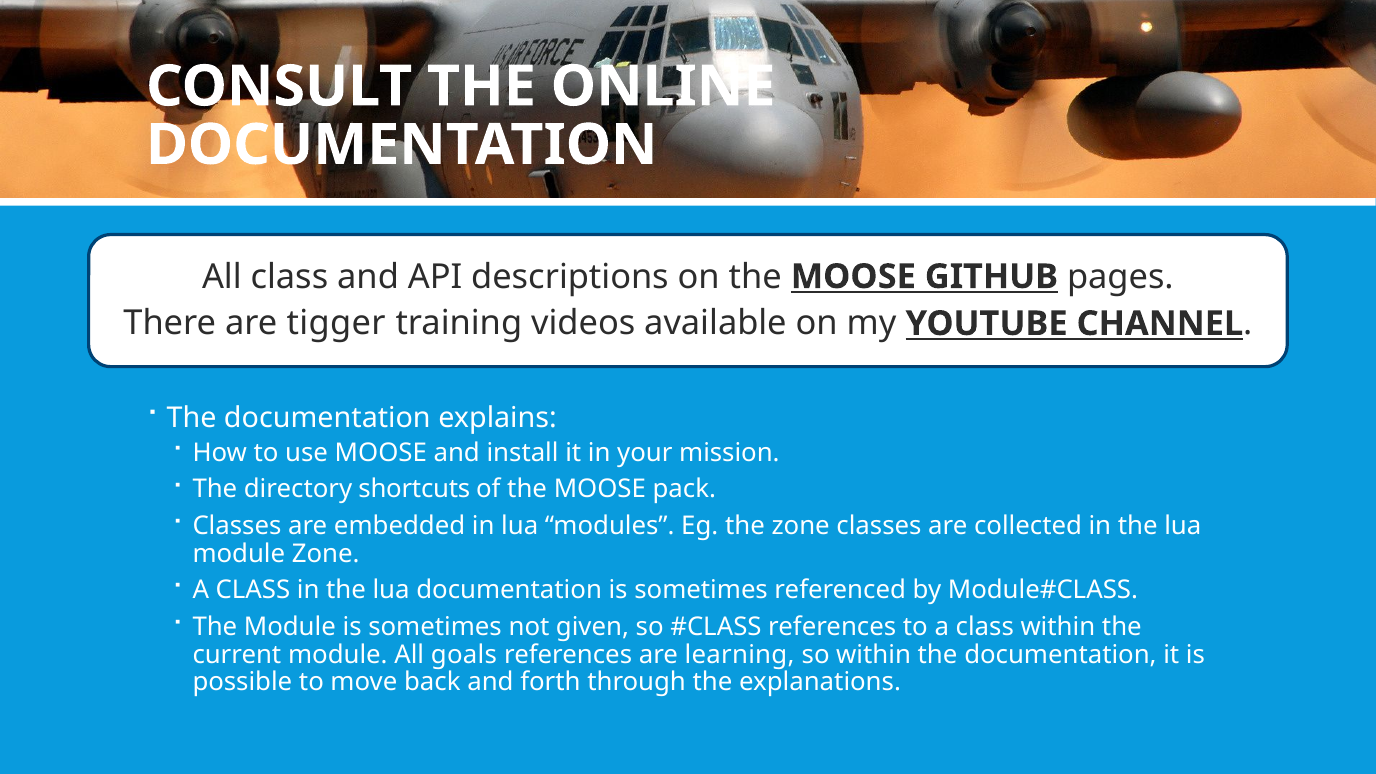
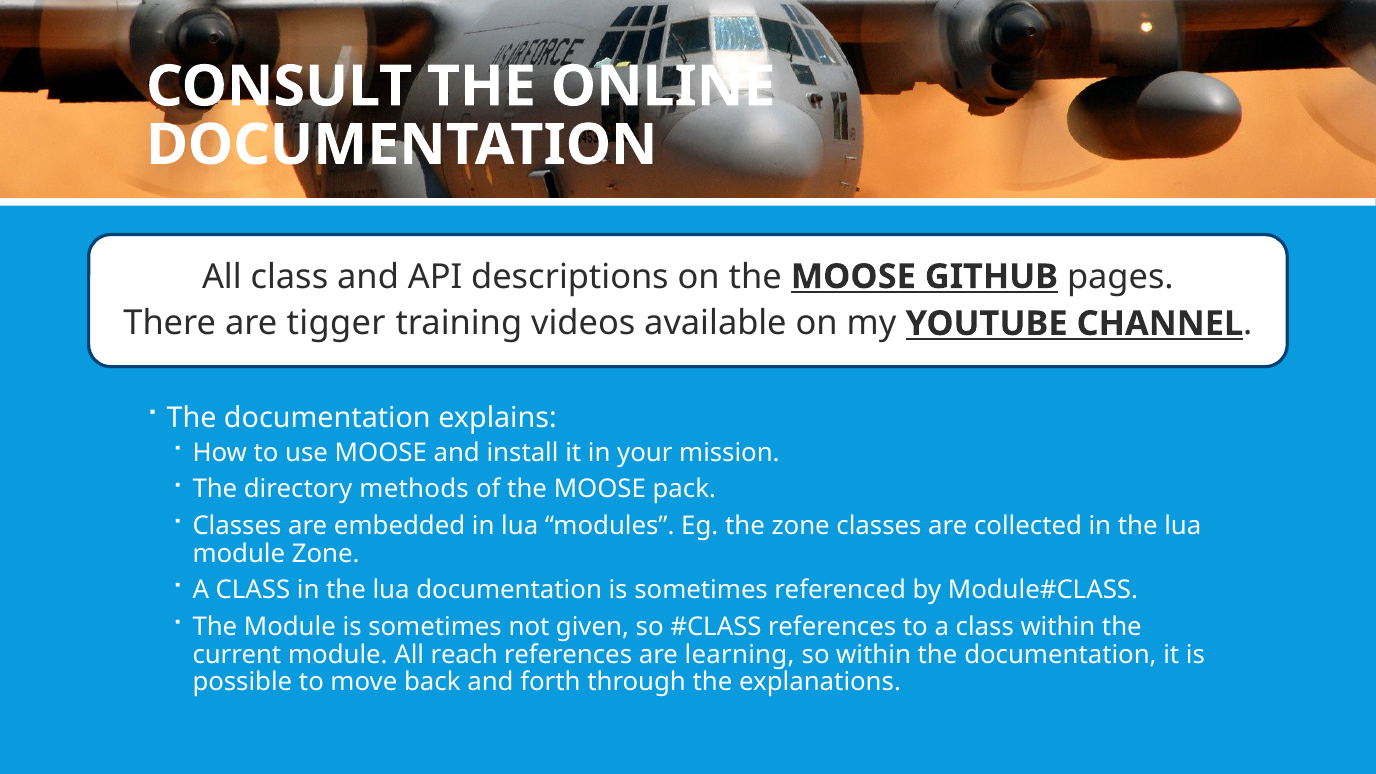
shortcuts: shortcuts -> methods (414, 489)
goals: goals -> reach (464, 655)
